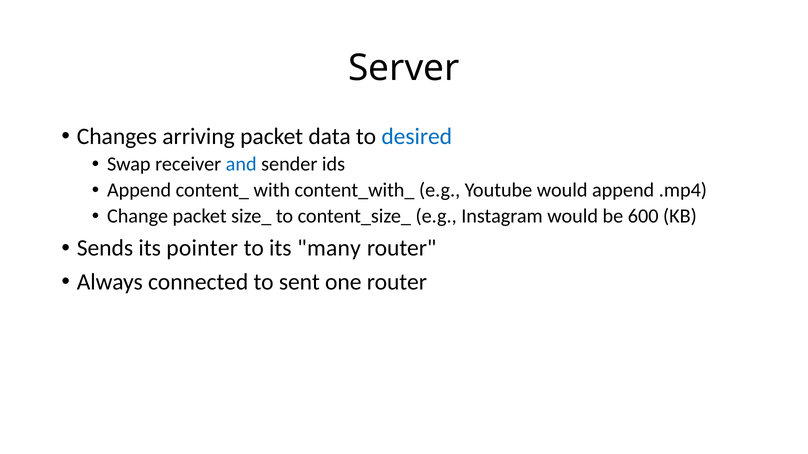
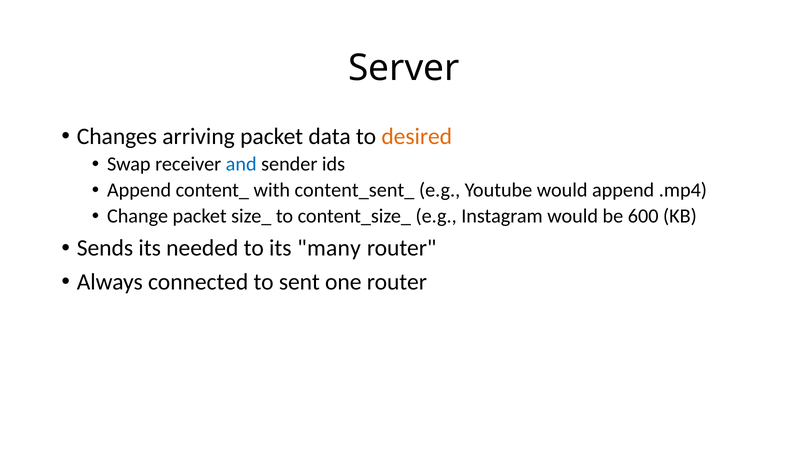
desired colour: blue -> orange (417, 137)
content_with_: content_with_ -> content_sent_ (354, 190)
pointer: pointer -> needed (202, 248)
